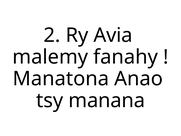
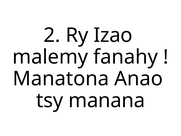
Avia: Avia -> Izao (113, 35)
